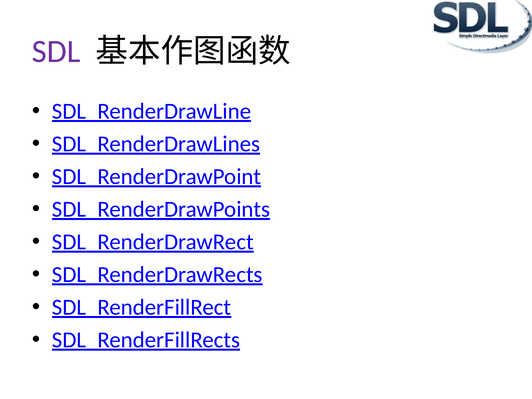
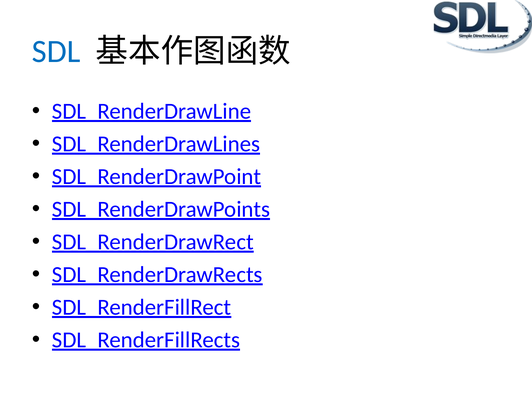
SDL colour: purple -> blue (56, 51)
